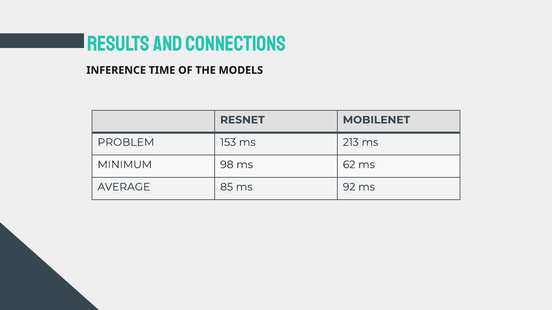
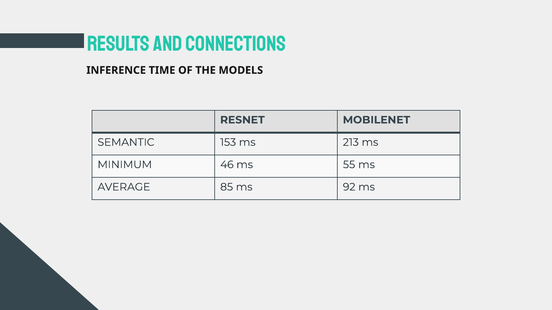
PROBLEM: PROBLEM -> SEMANTIC (126, 142)
98: 98 -> 46 (227, 165)
62: 62 -> 55 (349, 165)
